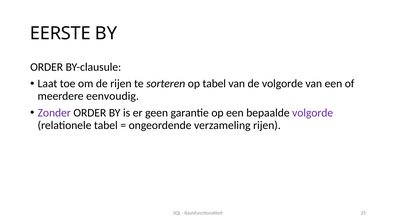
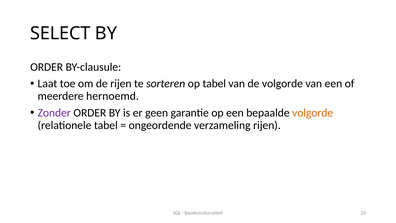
EERSTE: EERSTE -> SELECT (60, 33)
eenvoudig: eenvoudig -> hernoemd (113, 96)
volgorde colour: purple -> orange (313, 113)
